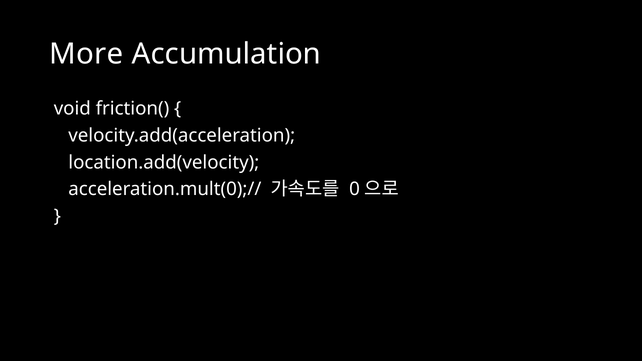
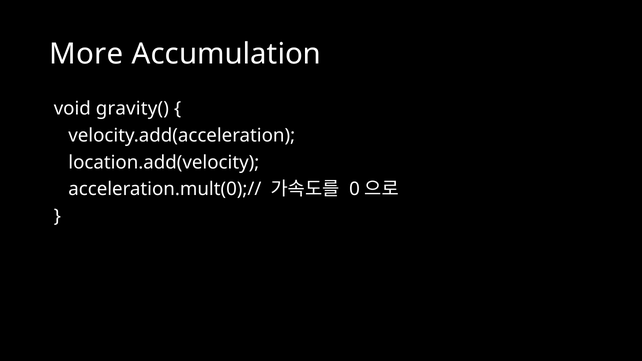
friction(: friction( -> gravity( (132, 109)
